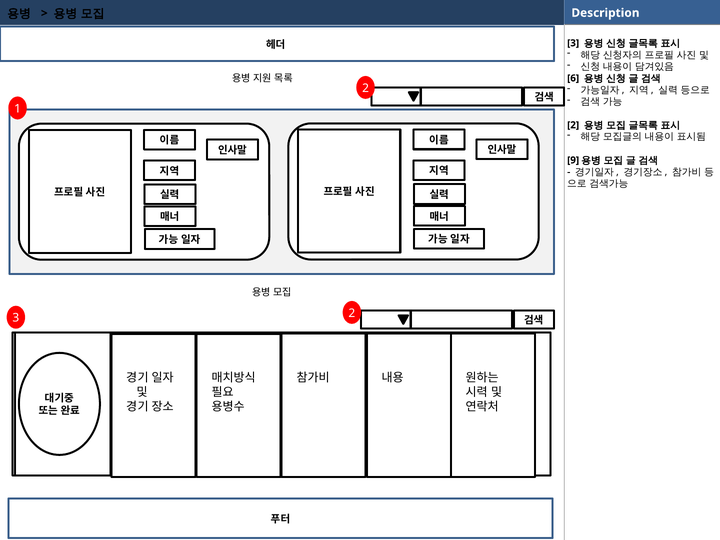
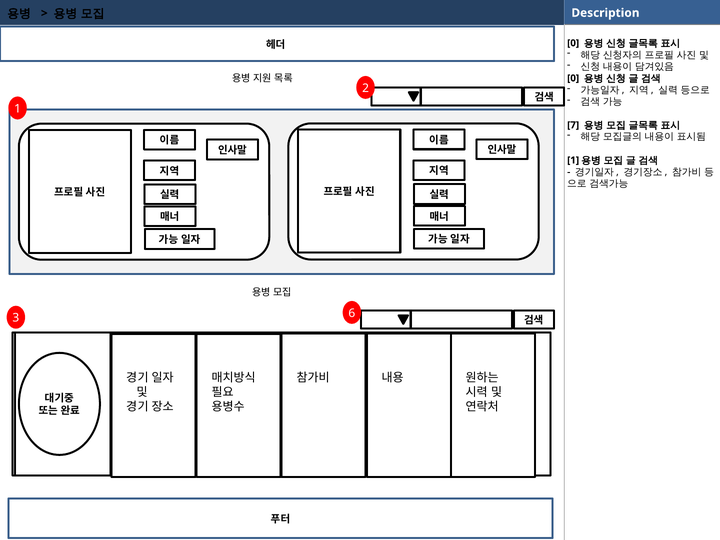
3: 3 -> 0 (573, 43)
6: 6 -> 0 (573, 78)
2: 2 -> 7 (573, 125)
9: 9 -> 1 (573, 160)
3 2: 2 -> 6 (352, 313)
